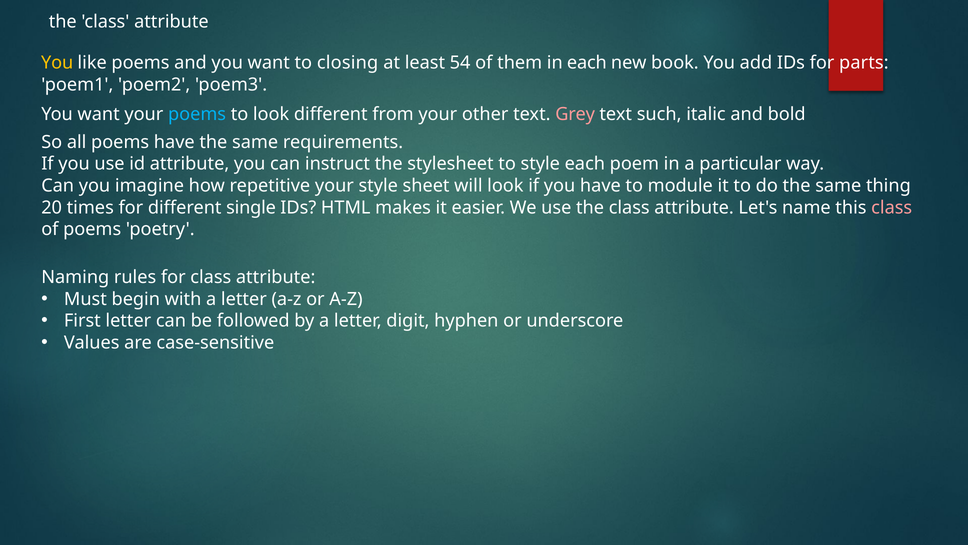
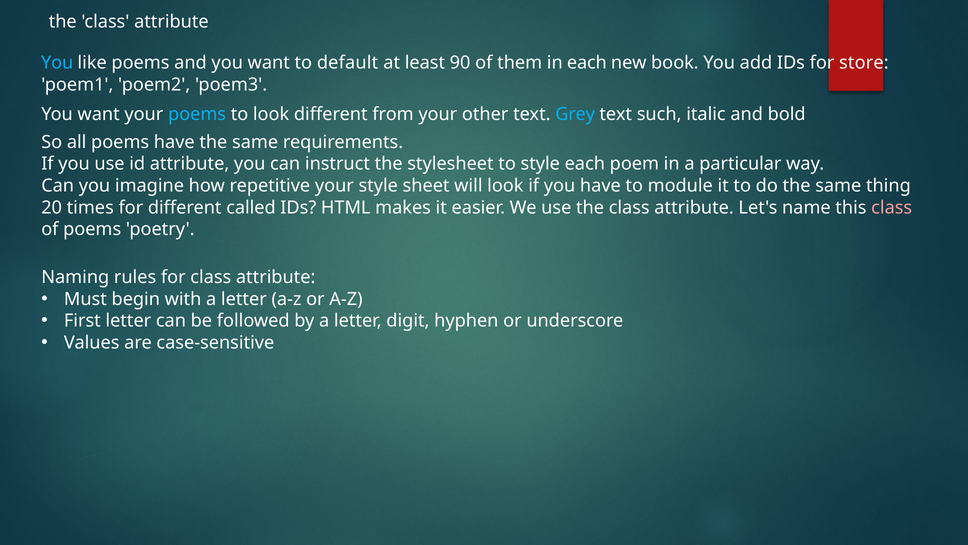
You colour: yellow -> light blue (57, 63)
closing: closing -> default (348, 63)
54: 54 -> 90 (460, 63)
parts: parts -> store (864, 63)
Grey colour: pink -> light blue (575, 114)
single: single -> called (251, 207)
